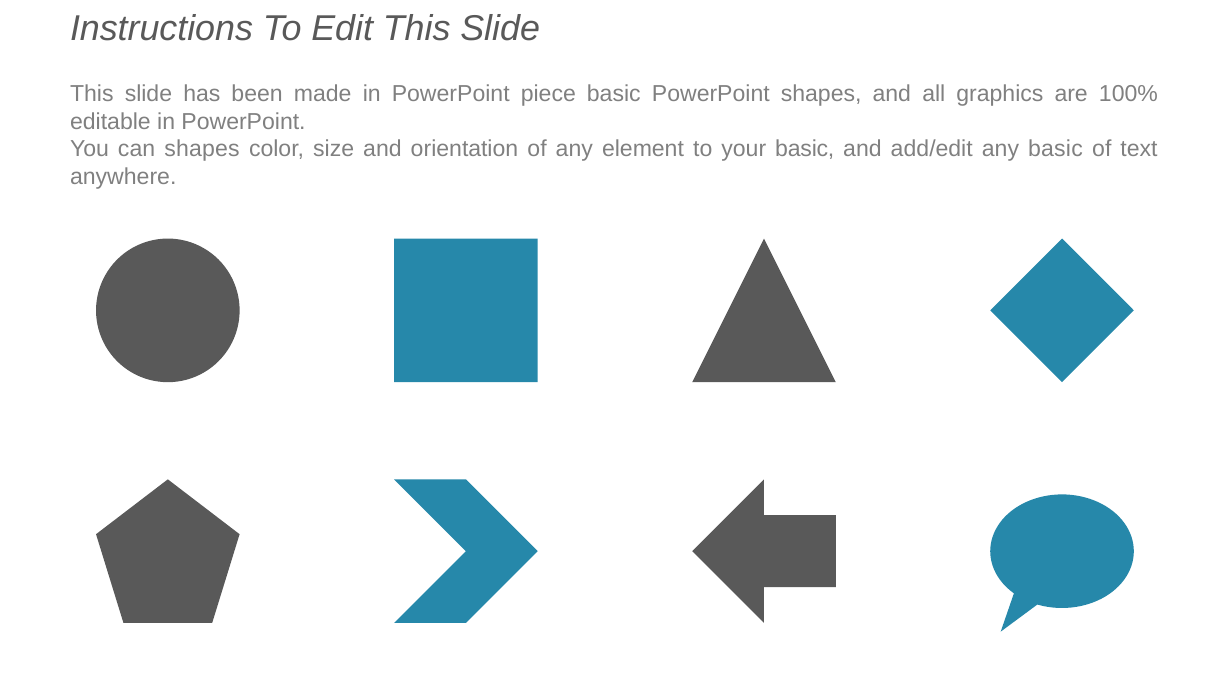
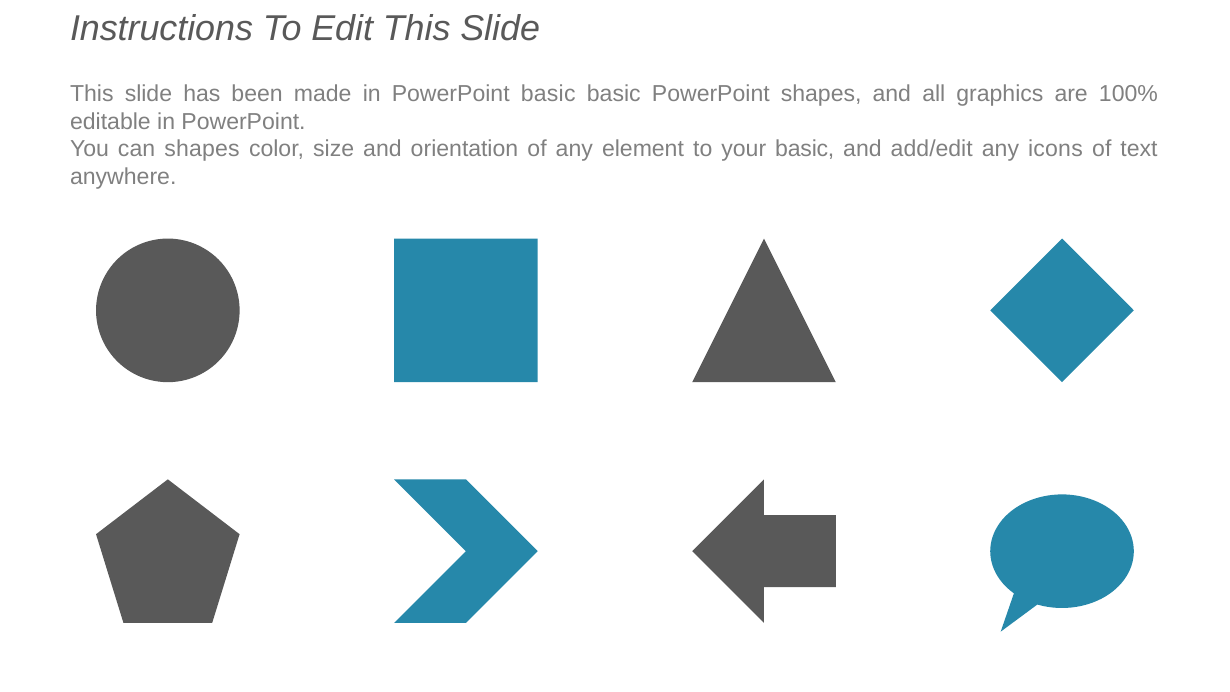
PowerPoint piece: piece -> basic (548, 94)
any basic: basic -> icons (1055, 149)
